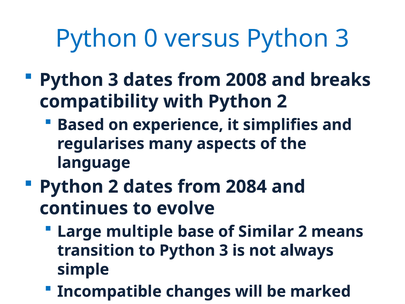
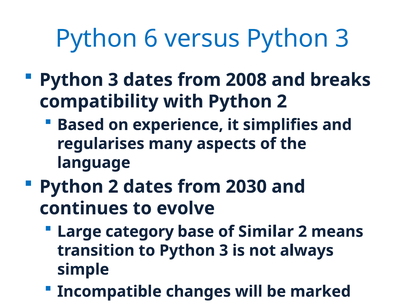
0: 0 -> 6 (151, 39)
2084: 2084 -> 2030 (246, 187)
multiple: multiple -> category (140, 231)
